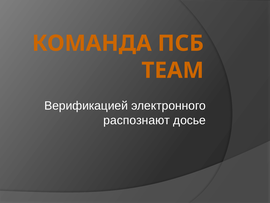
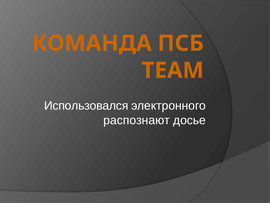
Верификацией: Верификацией -> Использовался (86, 106)
